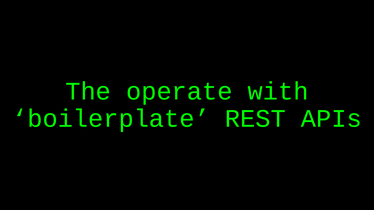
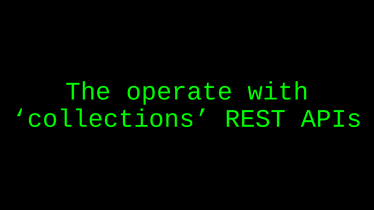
boilerplate: boilerplate -> collections (111, 119)
